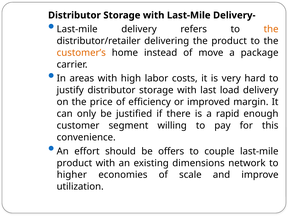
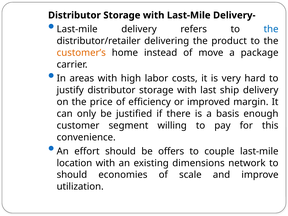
the colour: orange -> blue (271, 29)
load: load -> ship (230, 90)
rapid: rapid -> basis (228, 114)
product: product -> location (74, 163)
higher: higher -> should (72, 175)
